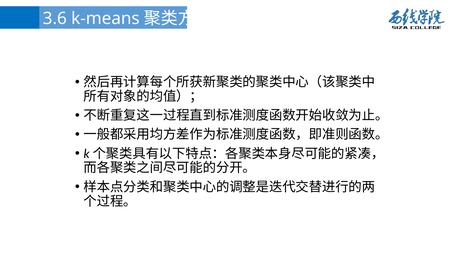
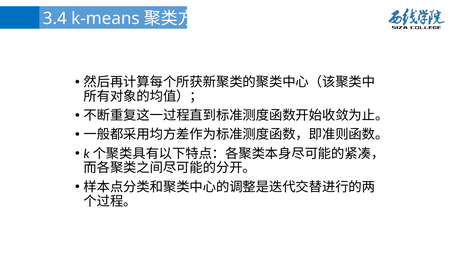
3.6: 3.6 -> 3.4 (55, 19)
